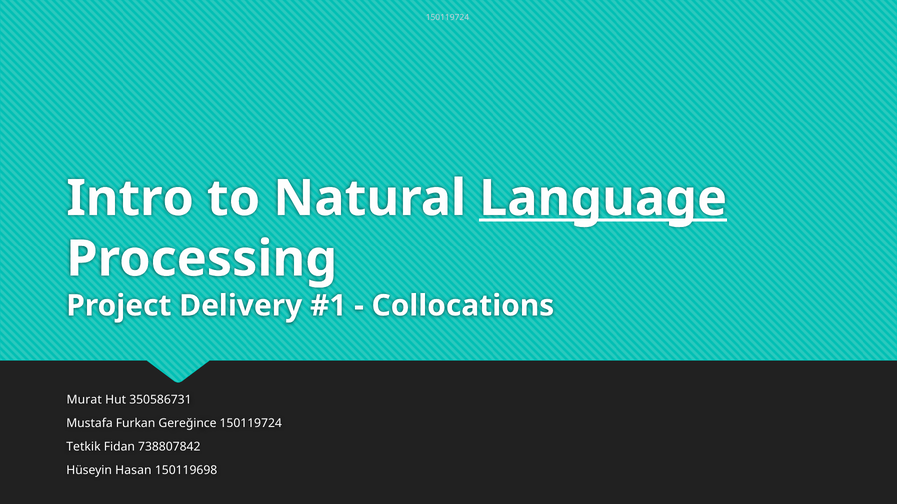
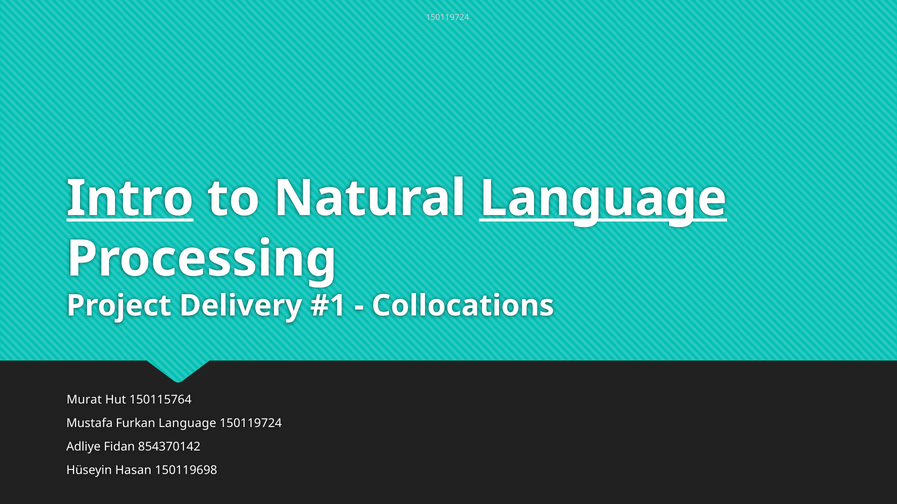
Intro underline: none -> present (130, 199)
350586731: 350586731 -> 150115764 (160, 400)
Furkan Gereğince: Gereğince -> Language (187, 424)
Tetkik: Tetkik -> Adliye (84, 447)
738807842: 738807842 -> 854370142 (169, 447)
